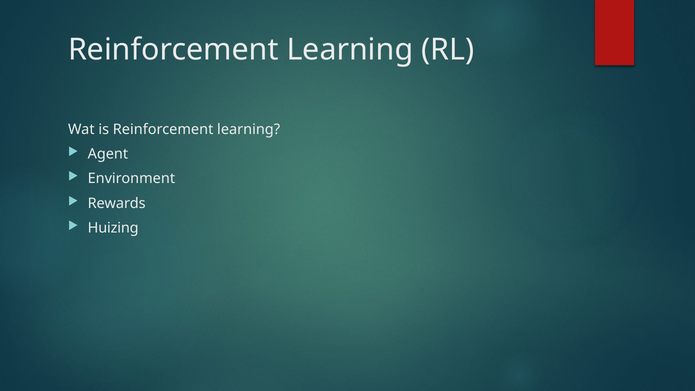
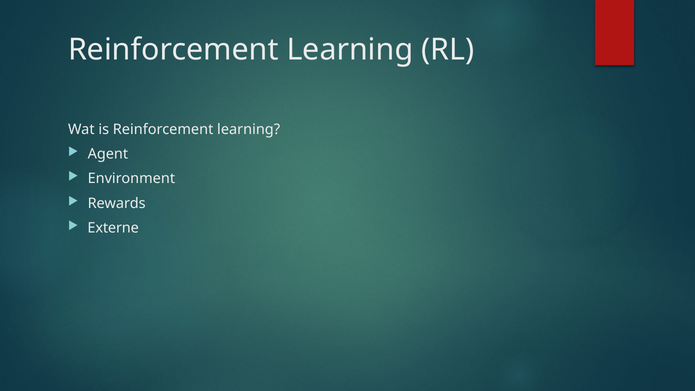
Huizing: Huizing -> Externe (113, 228)
